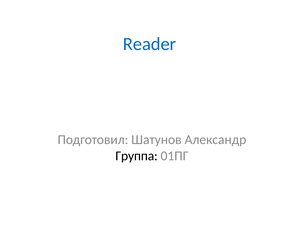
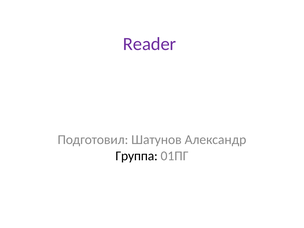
Reader colour: blue -> purple (150, 44)
